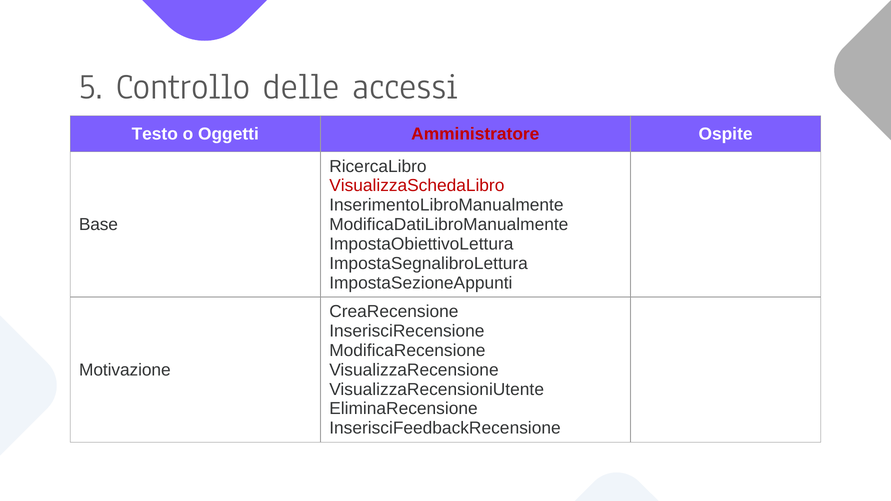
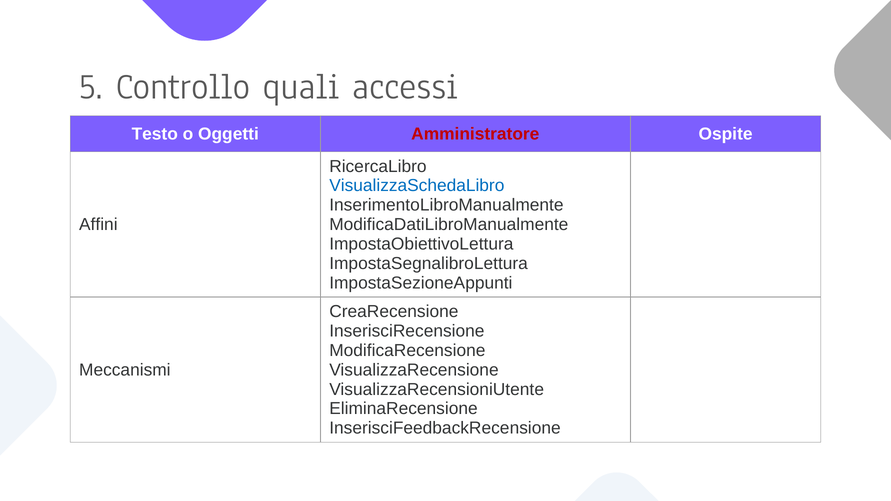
delle: delle -> quali (301, 86)
VisualizzaSchedaLibro colour: red -> blue (417, 186)
Base: Base -> Affini (98, 225)
Motivazione: Motivazione -> Meccanismi (125, 370)
